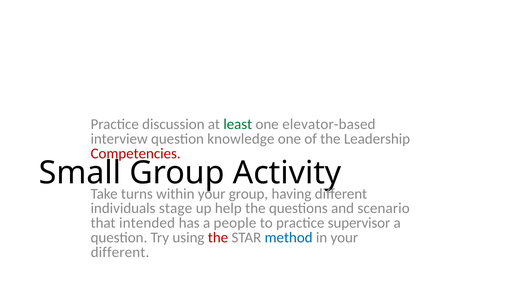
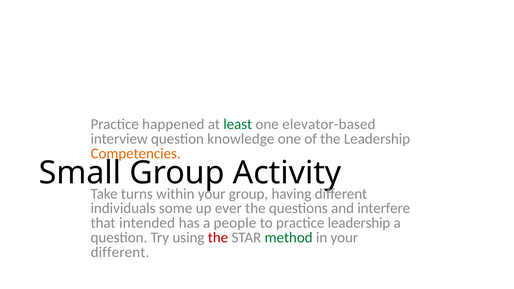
discussion: discussion -> happened (173, 124)
Competencies colour: red -> orange (136, 153)
stage: stage -> some (176, 208)
help: help -> ever (228, 208)
scenario: scenario -> interfere (384, 208)
practice supervisor: supervisor -> leadership (359, 223)
method colour: blue -> green (289, 238)
